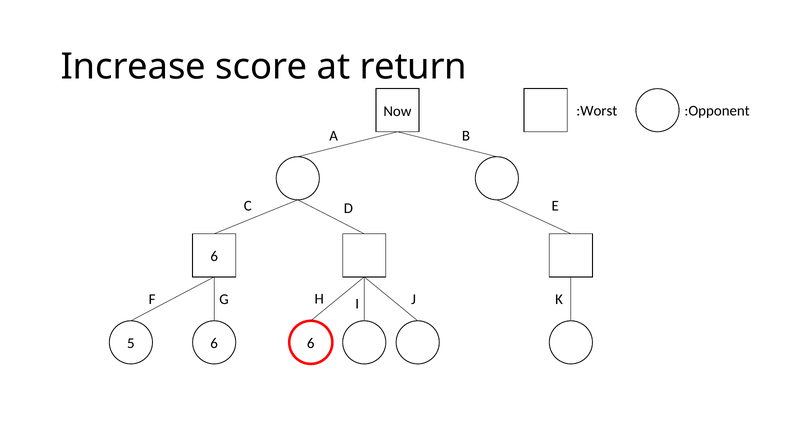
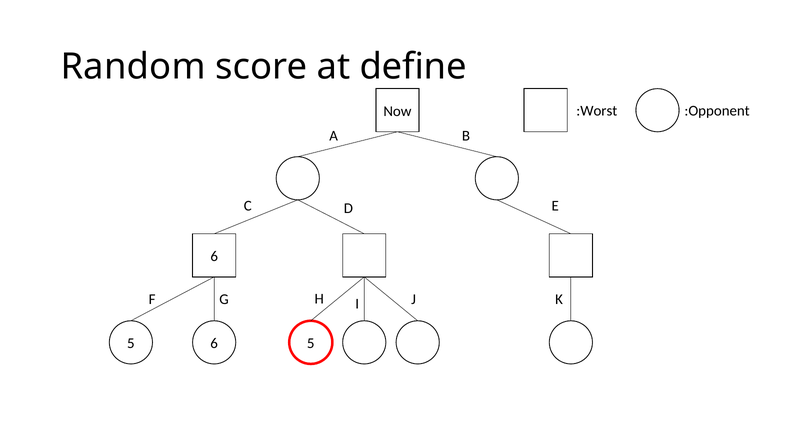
Increase: Increase -> Random (133, 67)
return: return -> define (413, 67)
5 6: 6 -> 5 (311, 344)
